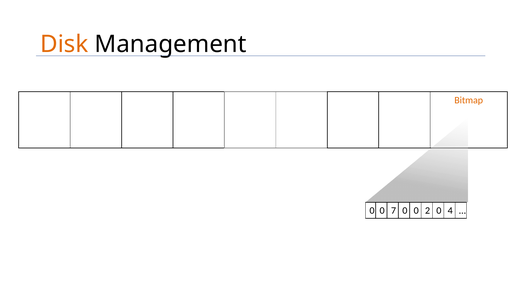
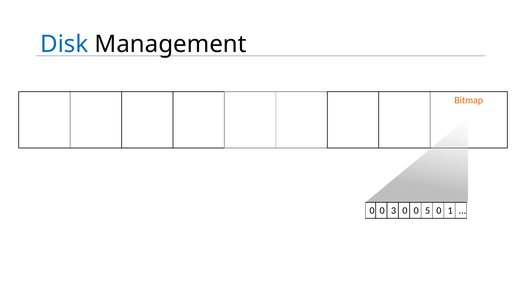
Disk colour: orange -> blue (64, 44)
7: 7 -> 3 (393, 210)
2: 2 -> 5 (428, 210)
4: 4 -> 1 (450, 210)
